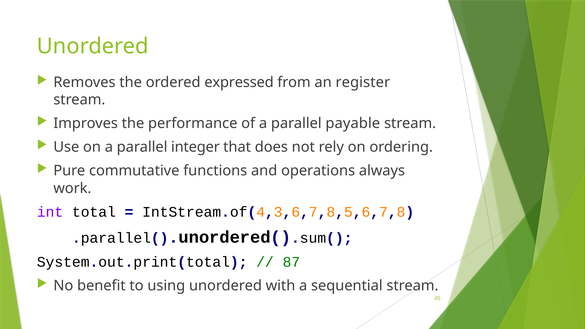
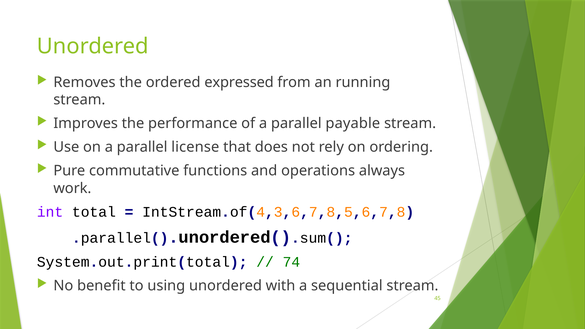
register: register -> running (363, 82)
integer: integer -> license (195, 147)
87: 87 -> 74 (291, 262)
